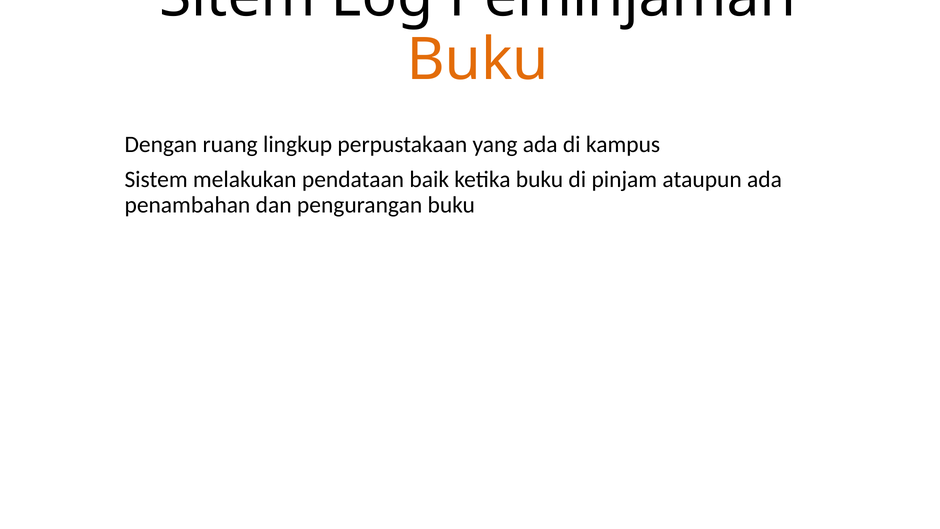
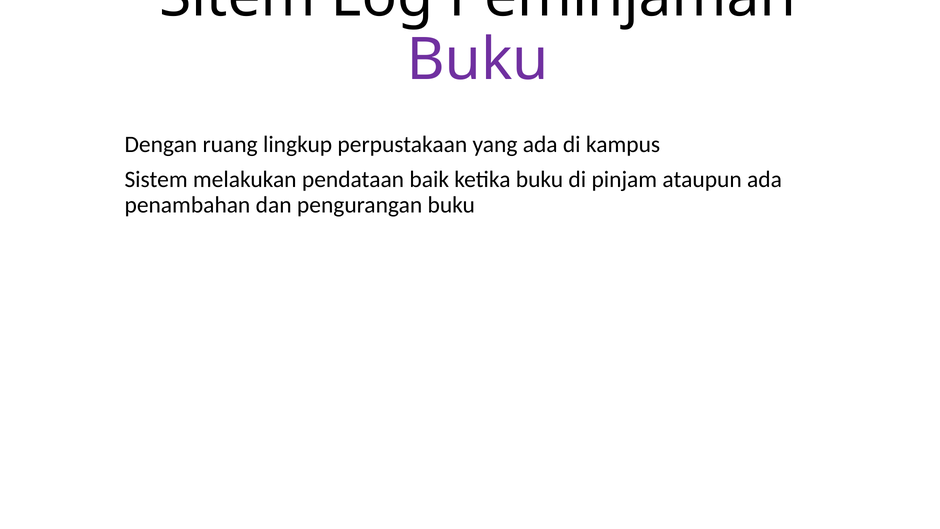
Buku colour: orange -> purple (478, 60)
